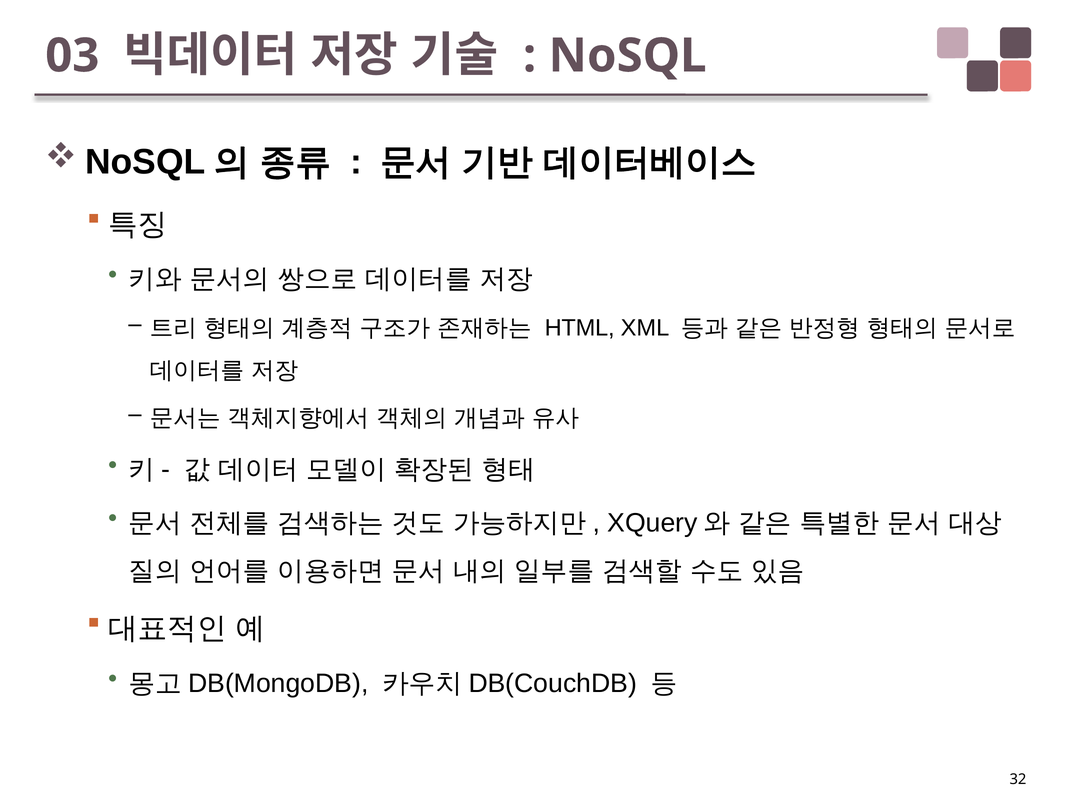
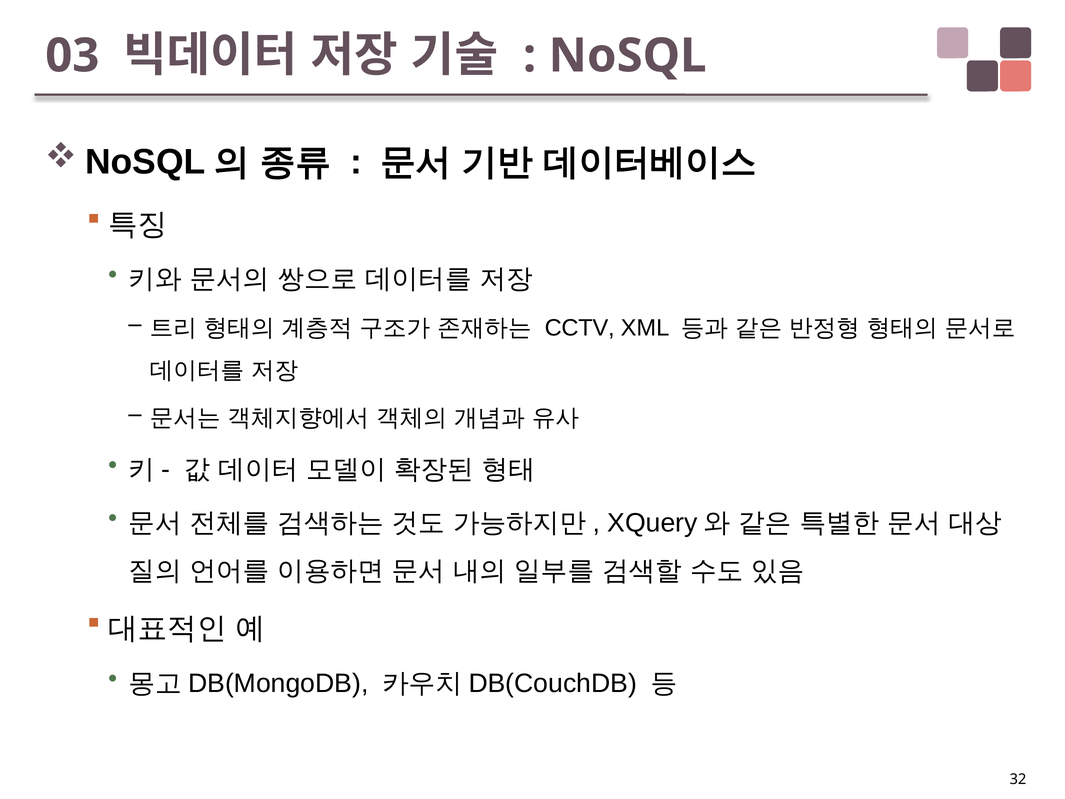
HTML: HTML -> CCTV (580, 328)
